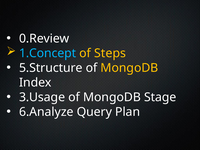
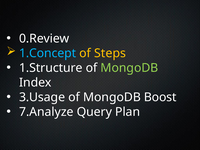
5.Structure: 5.Structure -> 1.Structure (51, 68)
MongoDB colour: yellow -> light green (129, 68)
Stage: Stage -> Boost (160, 97)
6.Analyze: 6.Analyze -> 7.Analyze (46, 112)
